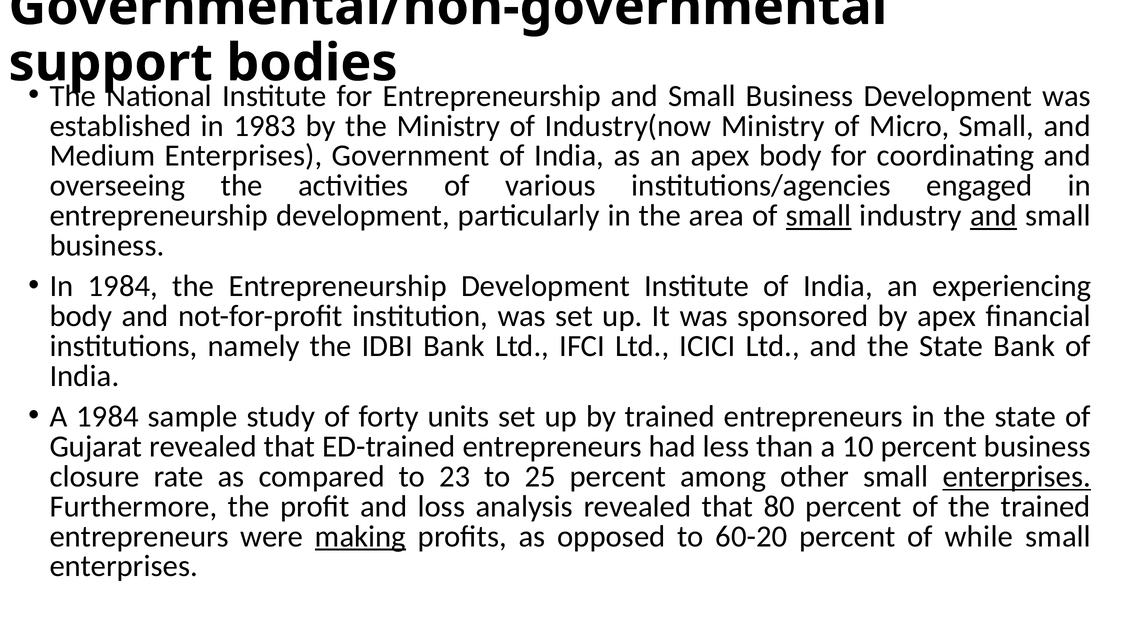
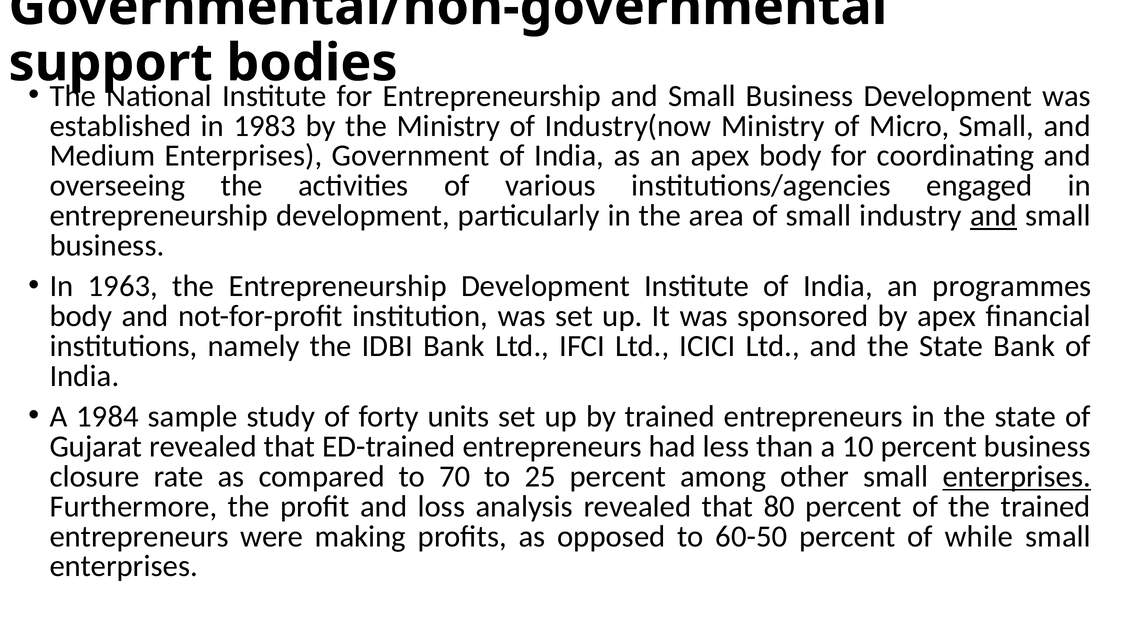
small underline: present -> none (819, 216)
In 1984: 1984 -> 1963 (123, 286)
experiencing: experiencing -> programmes (1012, 286)
23: 23 -> 70 (455, 476)
making underline: present -> none (360, 536)
60-20: 60-20 -> 60-50 (751, 536)
